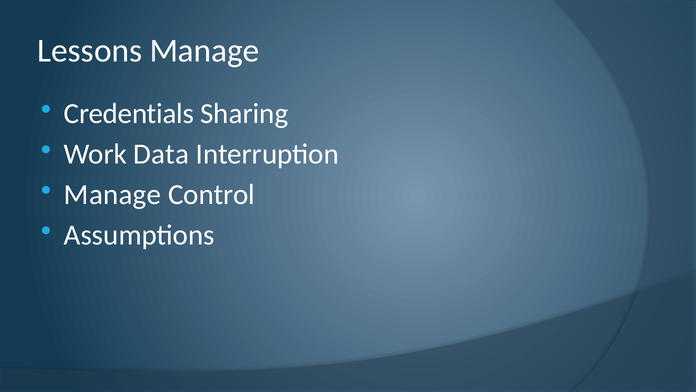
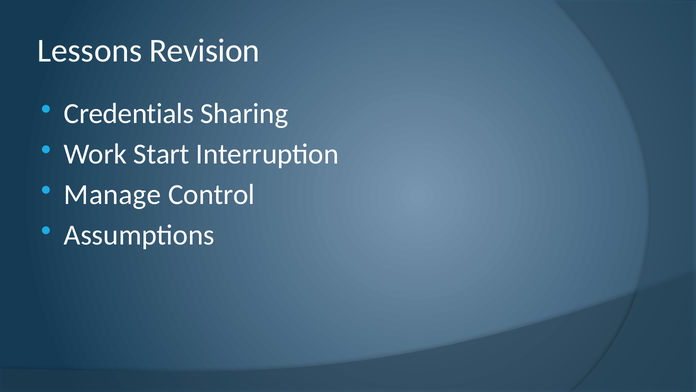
Lessons Manage: Manage -> Revision (205, 51)
Data: Data -> Start (161, 154)
